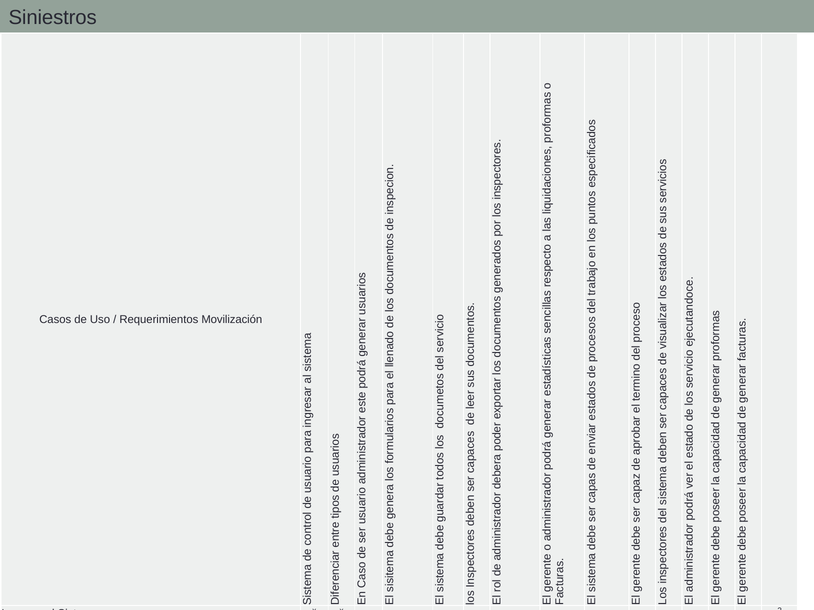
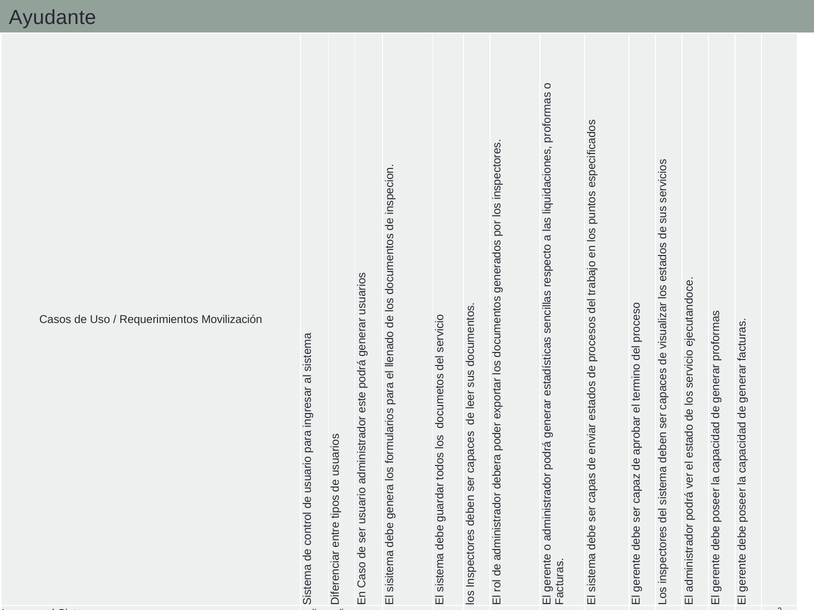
Siniestros: Siniestros -> Ayudante (52, 18)
